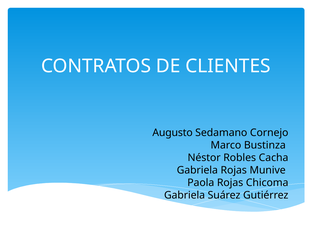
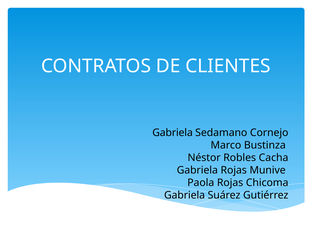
Augusto: Augusto -> Gabriela (173, 133)
